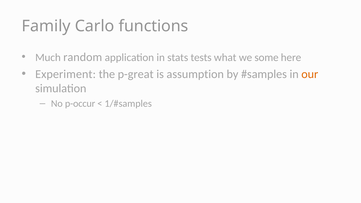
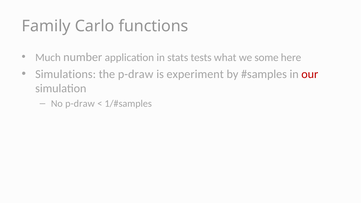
random: random -> number (83, 57)
Experiment: Experiment -> Simulations (66, 74)
the p-great: p-great -> p-draw (136, 74)
assumption: assumption -> experiment (195, 74)
our colour: orange -> red (310, 74)
No p-occur: p-occur -> p-draw (80, 104)
